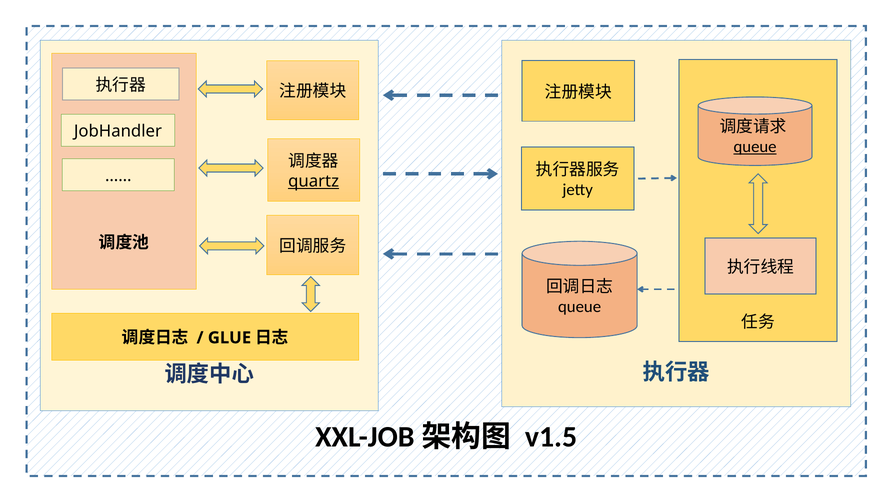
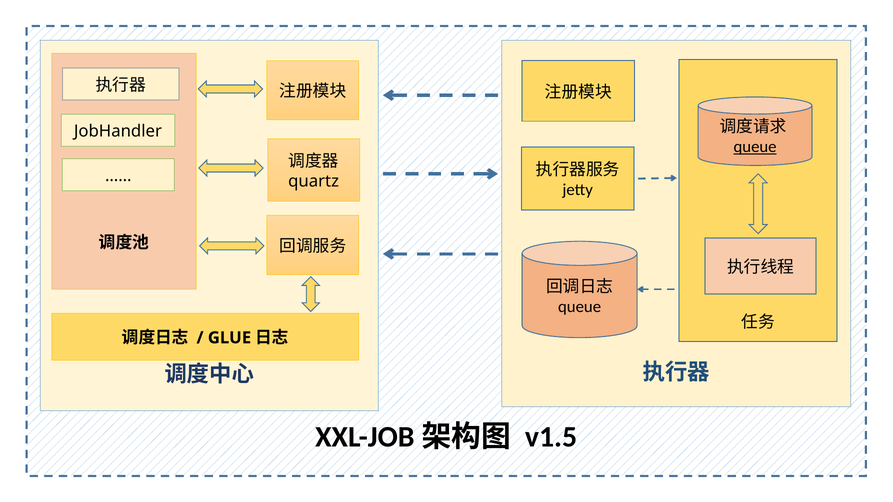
quartz underline: present -> none (314, 181)
